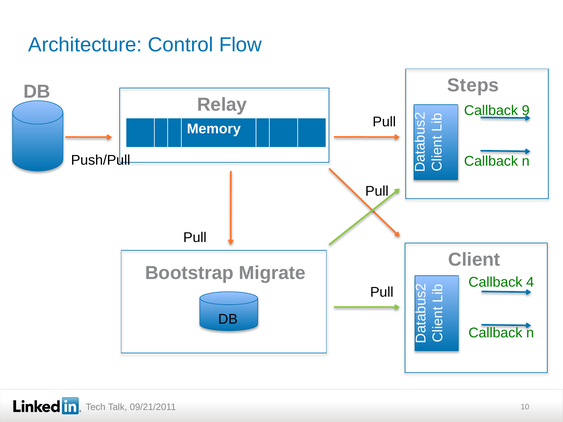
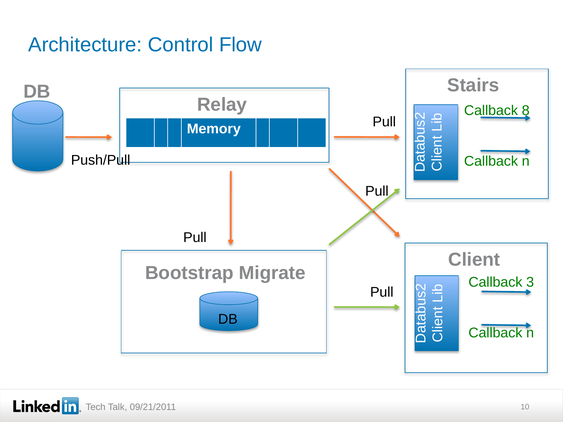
Steps: Steps -> Stairs (473, 86)
9: 9 -> 8 (526, 111)
4: 4 -> 3 (530, 282)
